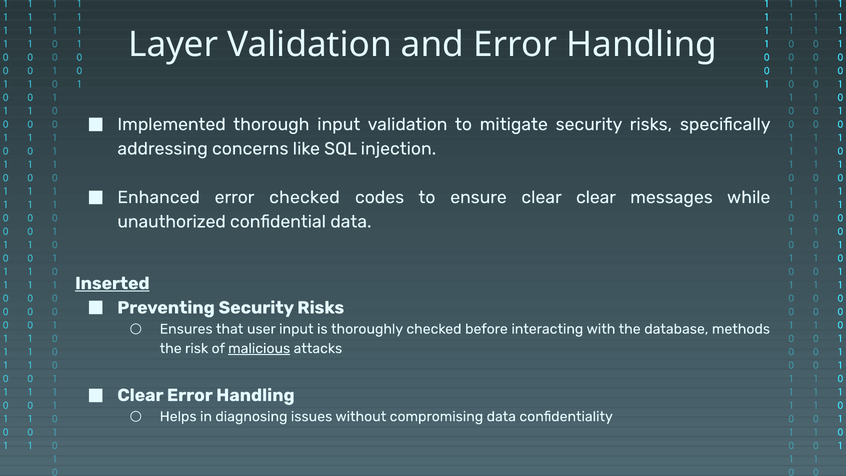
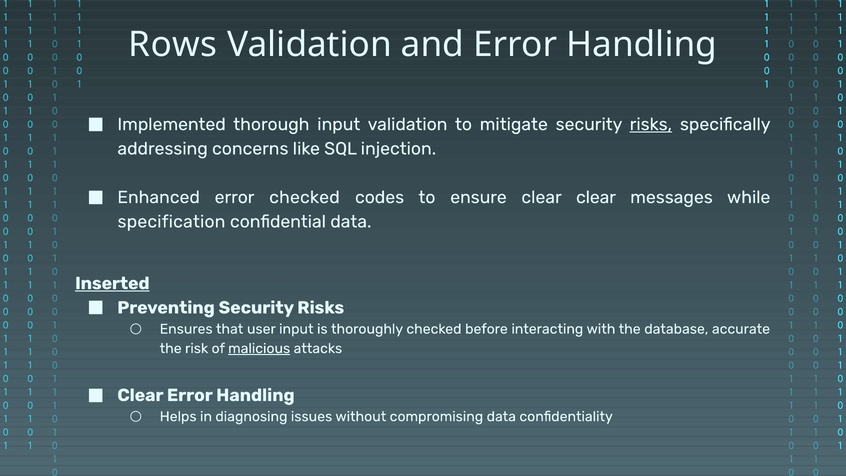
Layer: Layer -> Rows (173, 45)
risks underline: none -> present (651, 124)
unauthorized: unauthorized -> specification (171, 222)
methods: methods -> accurate (741, 329)
